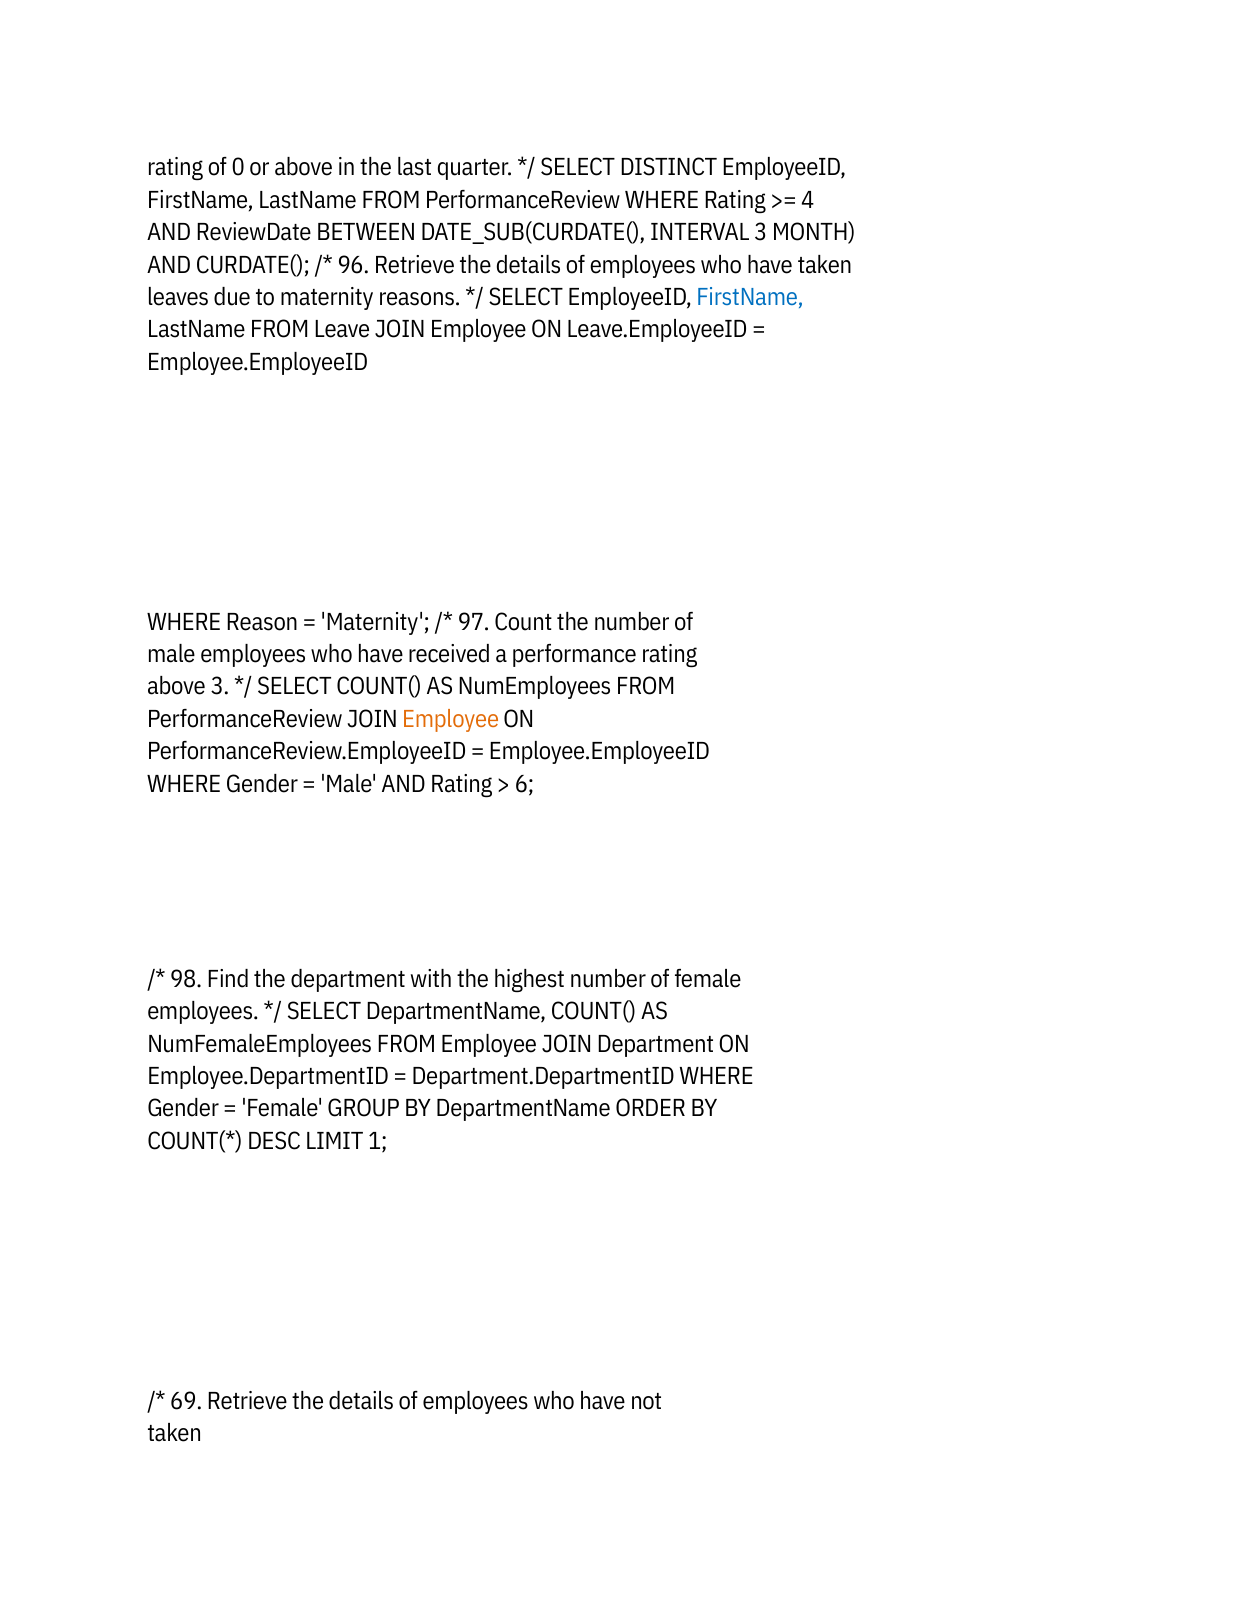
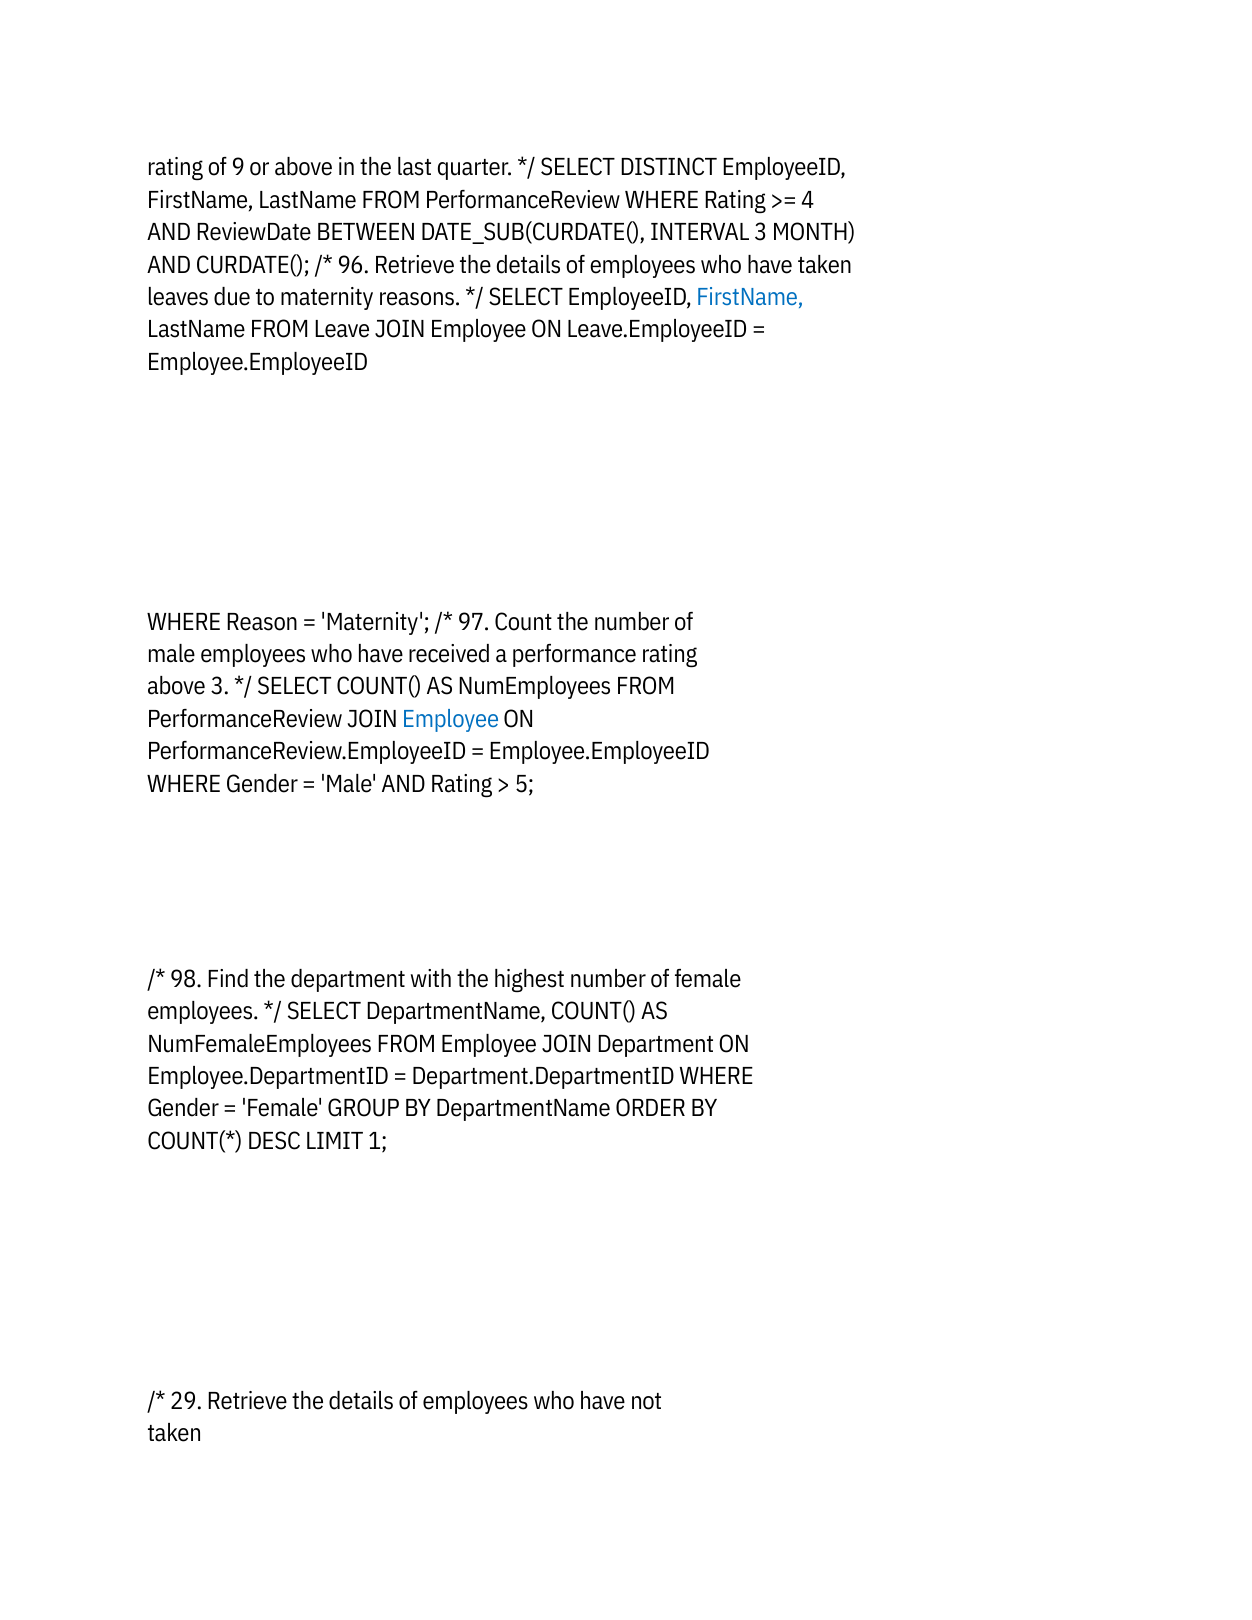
0: 0 -> 9 (238, 168)
Employee colour: orange -> blue (451, 719)
6: 6 -> 5 (524, 784)
69: 69 -> 29 (186, 1401)
